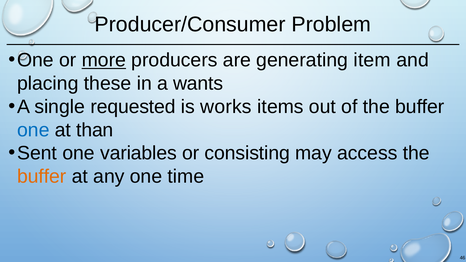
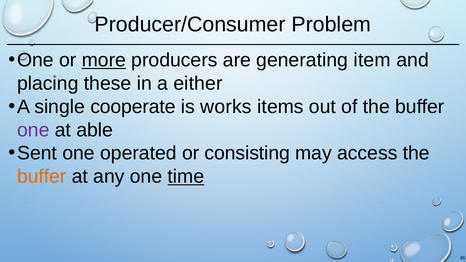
wants: wants -> either (198, 83)
requested: requested -> cooperate (133, 107)
one colour: blue -> purple (33, 130)
than: than -> able (95, 130)
variables: variables -> operated (138, 153)
time underline: none -> present (186, 177)
